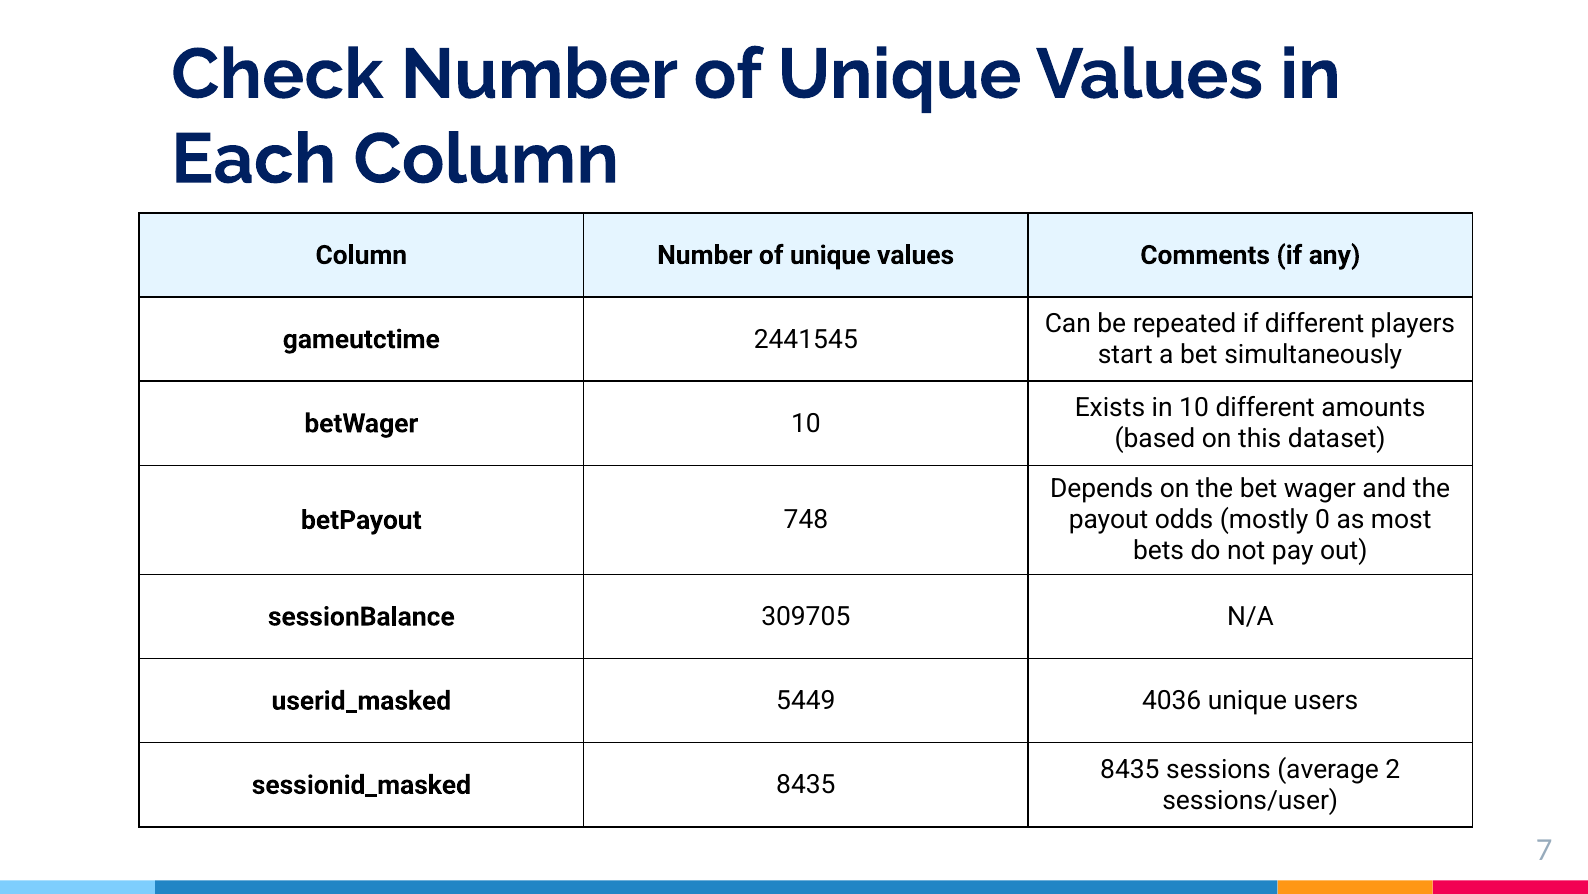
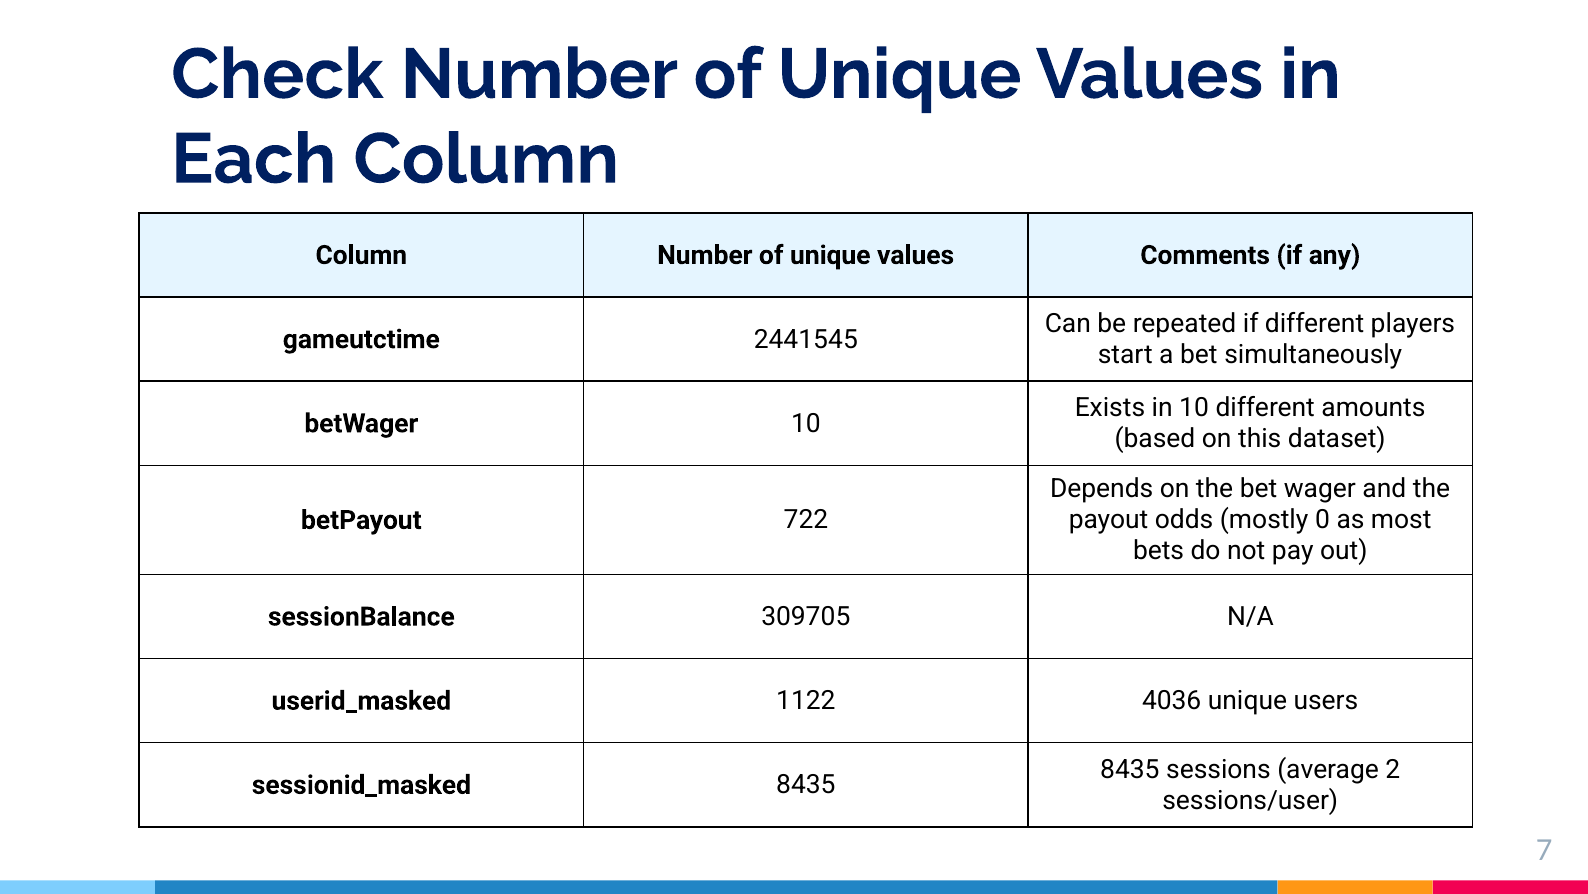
748: 748 -> 722 (806, 520)
5449: 5449 -> 1122 (806, 700)
